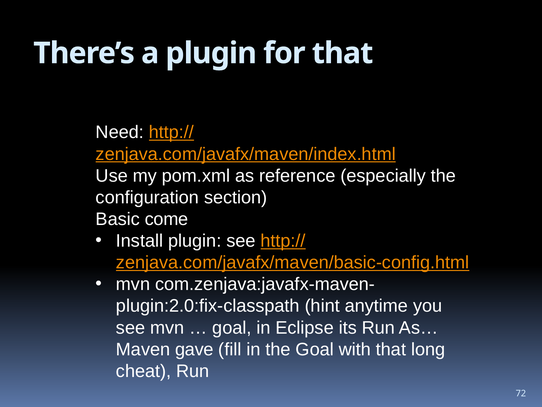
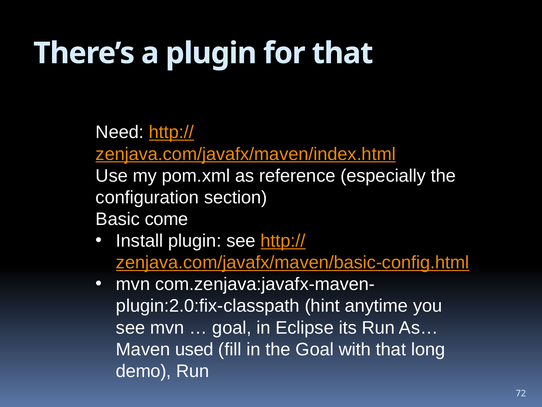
gave: gave -> used (194, 349)
cheat: cheat -> demo (144, 371)
